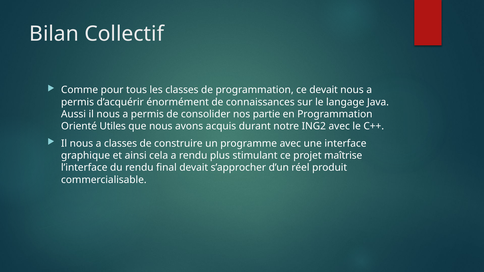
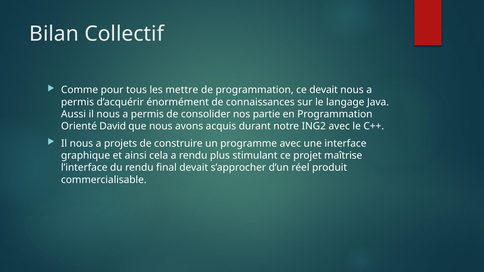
les classes: classes -> mettre (182, 90)
Utiles: Utiles -> David (113, 126)
a classes: classes -> projets (121, 144)
